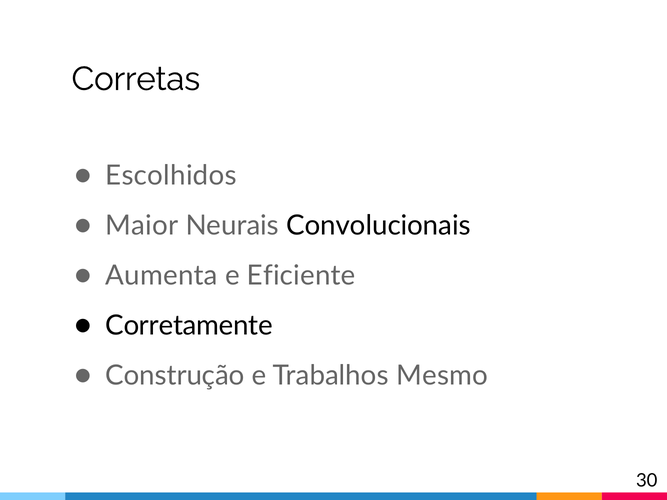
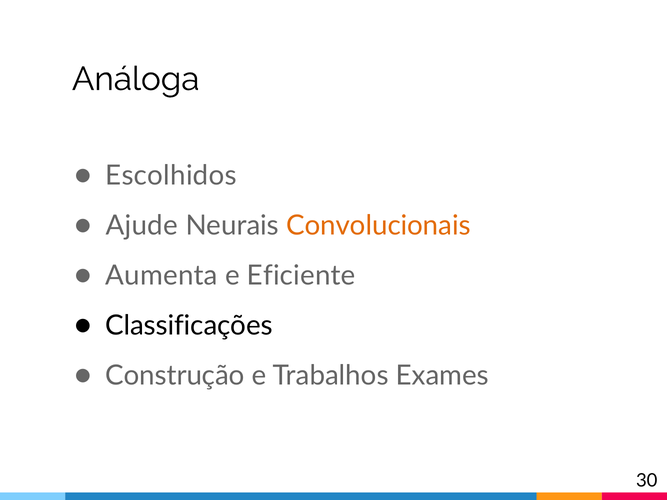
Corretas: Corretas -> Análoga (136, 79)
Maior: Maior -> Ajude (142, 226)
Convolucionais colour: black -> orange (378, 226)
Corretamente: Corretamente -> Classificações (189, 326)
Mesmo: Mesmo -> Exames (442, 376)
